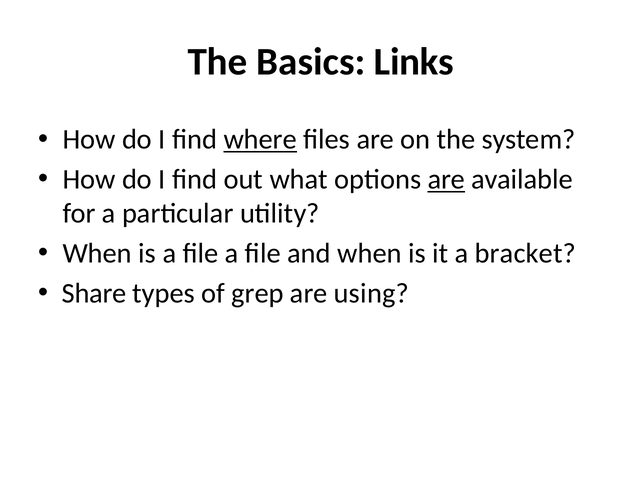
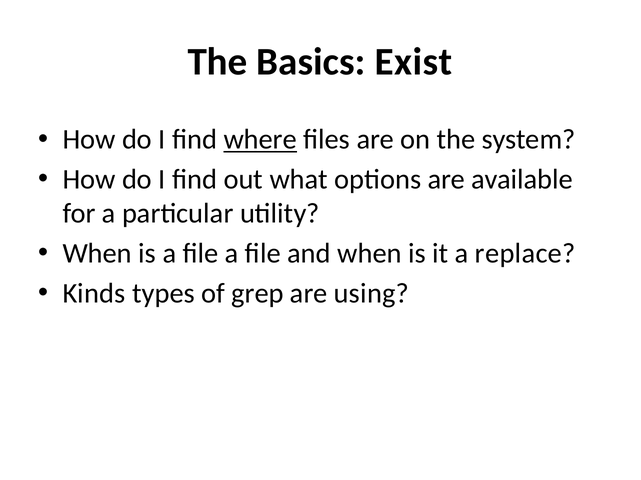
Links: Links -> Exist (414, 62)
are underline: present -> none (446, 180)
bracket: bracket -> replace (525, 254)
Share: Share -> Kinds (94, 294)
